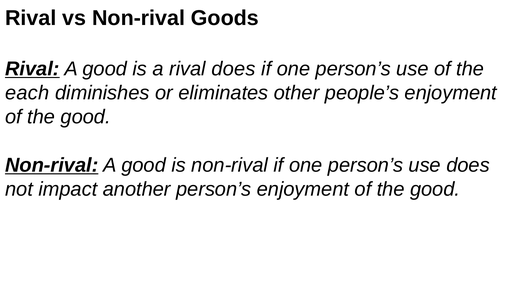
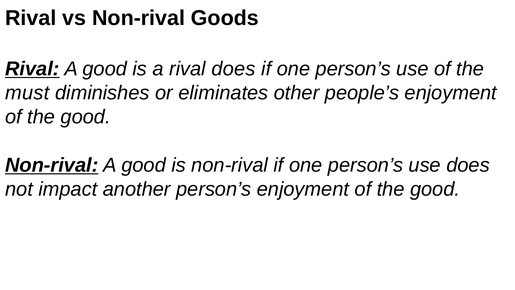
each: each -> must (27, 93)
